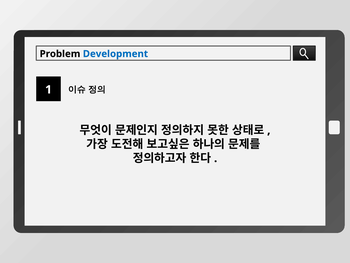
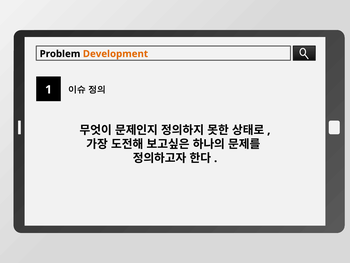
Development colour: blue -> orange (115, 54)
